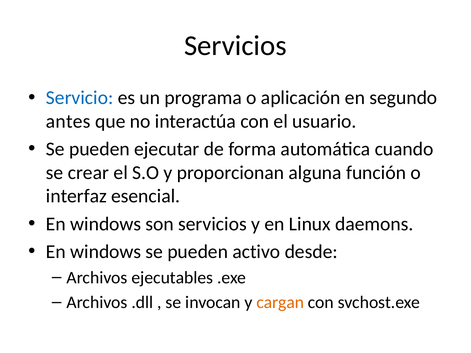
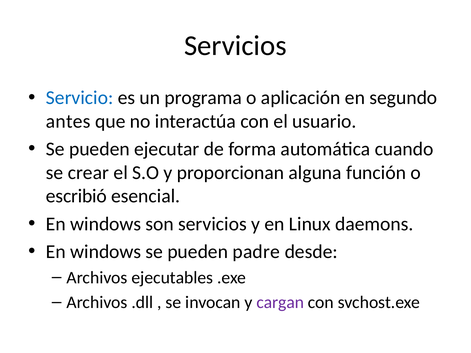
interfaz: interfaz -> escribió (76, 196)
activo: activo -> padre (256, 252)
cargan colour: orange -> purple (280, 303)
